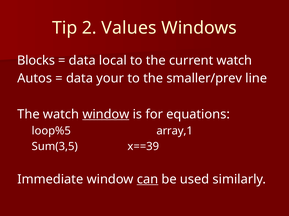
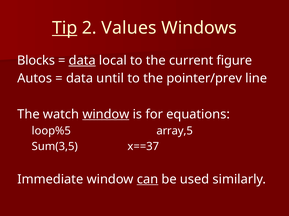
Tip underline: none -> present (65, 28)
data underline: none -> present (82, 61)
current watch: watch -> figure (234, 61)
your: your -> until (110, 79)
smaller/prev: smaller/prev -> pointer/prev (204, 79)
array,1: array,1 -> array,5 (175, 131)
x==39: x==39 -> x==37 (143, 147)
